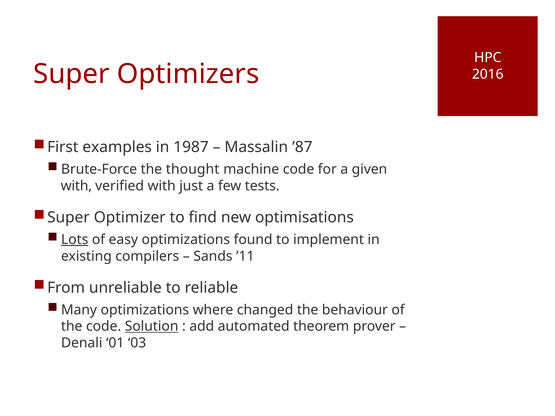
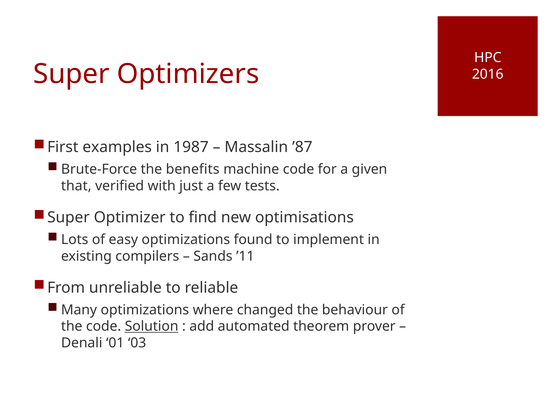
thought: thought -> benefits (193, 169)
with: with -> that (76, 186)
Lots underline: present -> none (75, 240)
